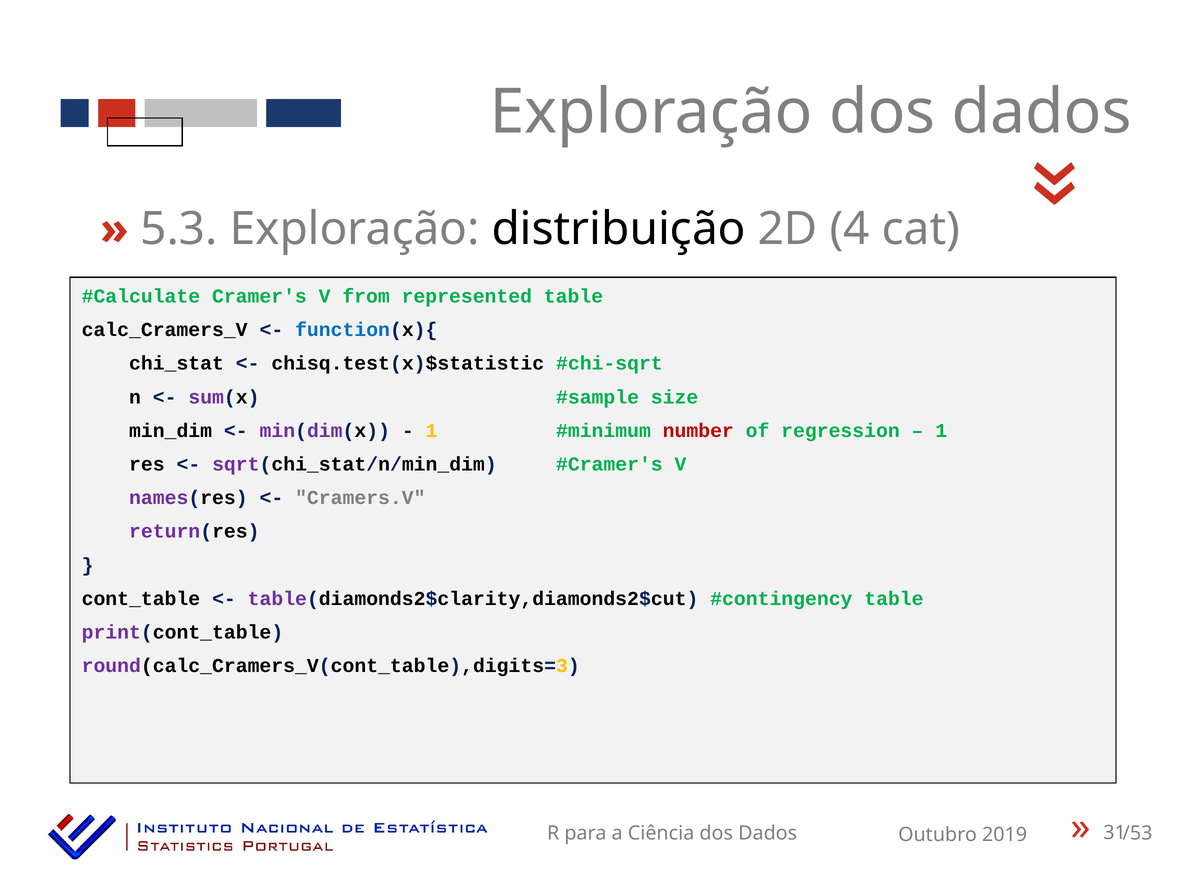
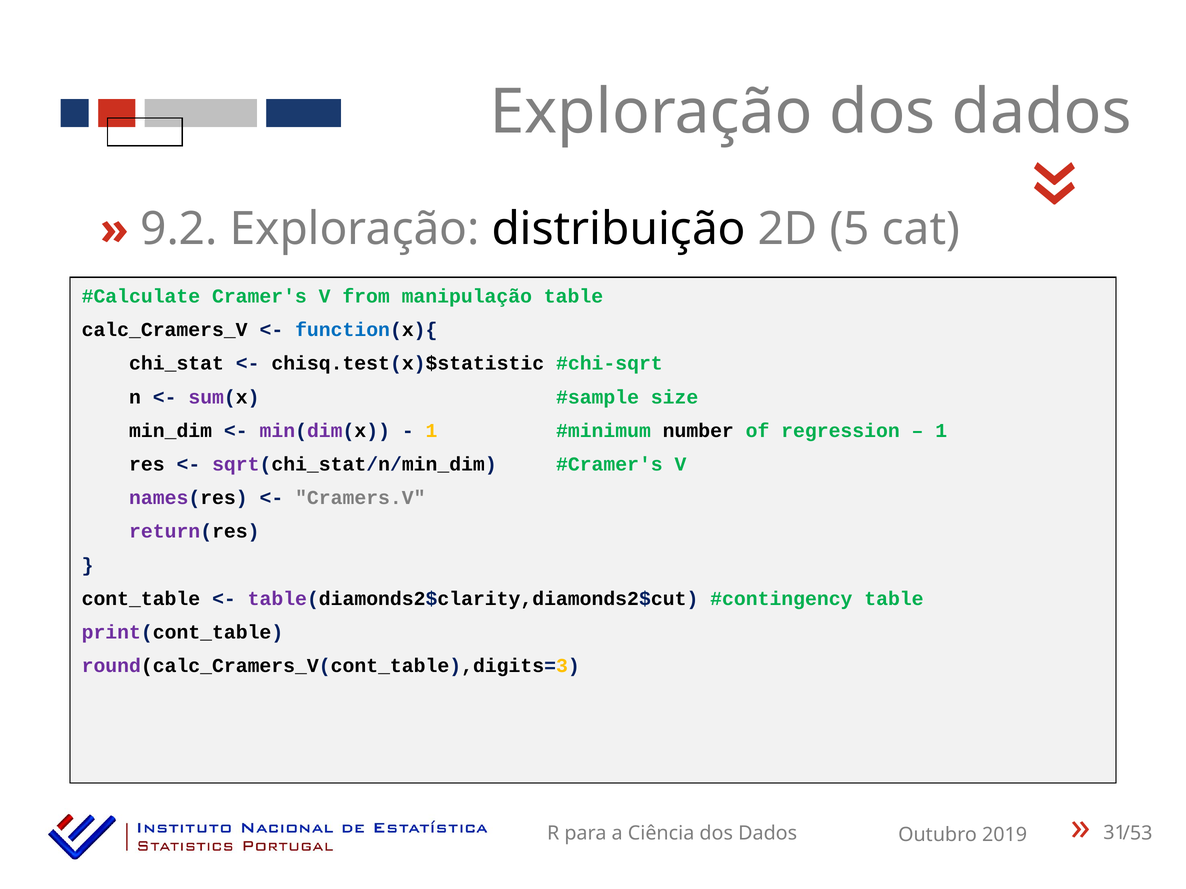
5.3: 5.3 -> 9.2 (179, 229)
4: 4 -> 5 (850, 229)
represented: represented -> manipulação (467, 296)
number colour: red -> black (698, 431)
